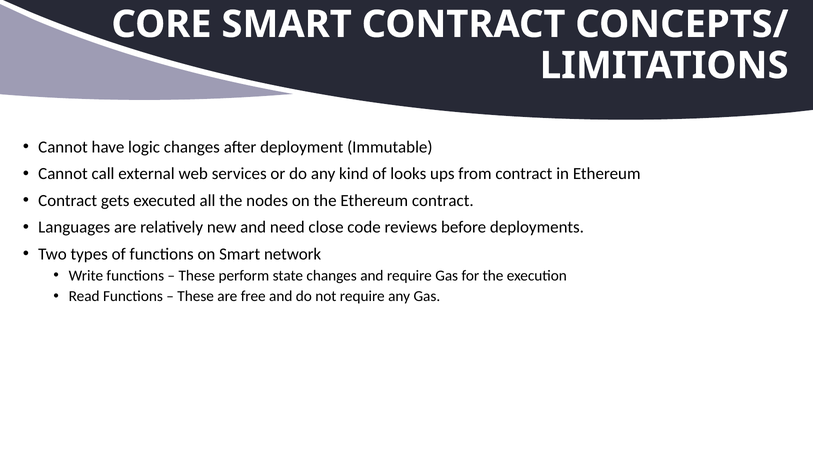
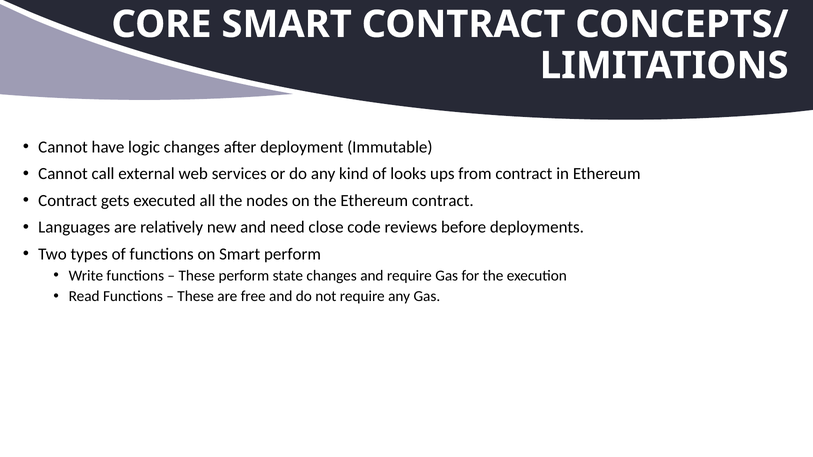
Smart network: network -> perform (293, 254)
